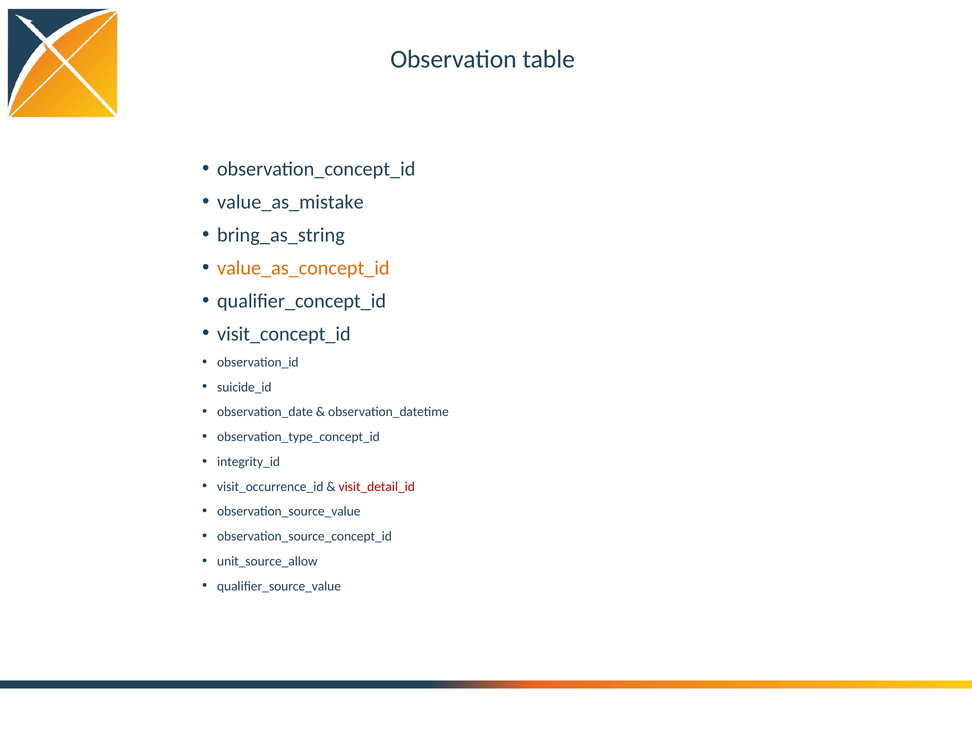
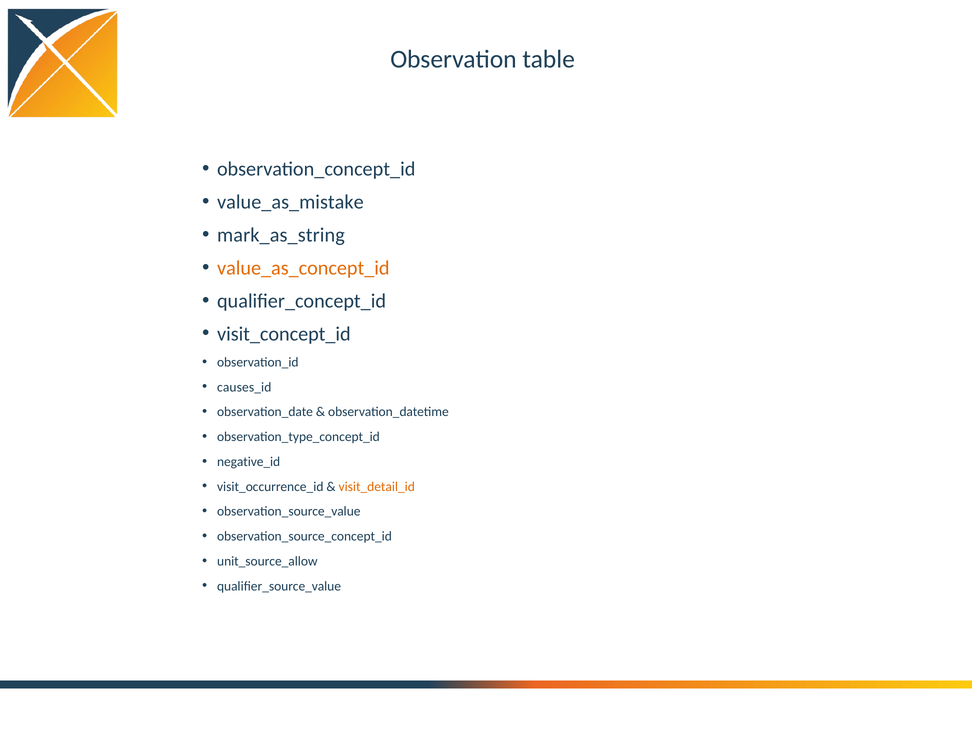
bring_as_string: bring_as_string -> mark_as_string (281, 235)
suicide_id: suicide_id -> causes_id (244, 387)
integrity_id: integrity_id -> negative_id (249, 462)
visit_detail_id colour: red -> orange (377, 487)
